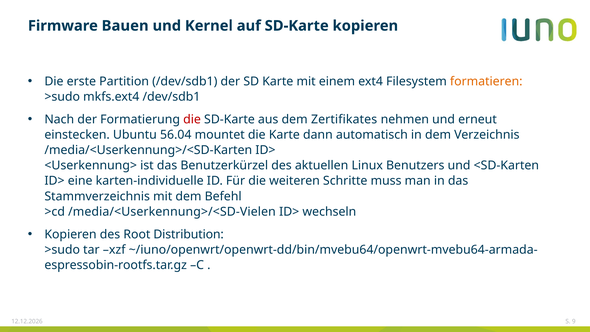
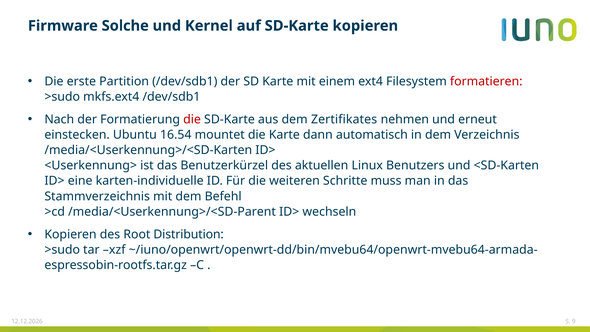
Bauen: Bauen -> Solche (125, 26)
formatieren colour: orange -> red (486, 81)
56.04: 56.04 -> 16.54 (176, 135)
/media/<Userkennung>/<SD-Vielen: /media/<Userkennung>/<SD-Vielen -> /media/<Userkennung>/<SD-Parent (172, 212)
